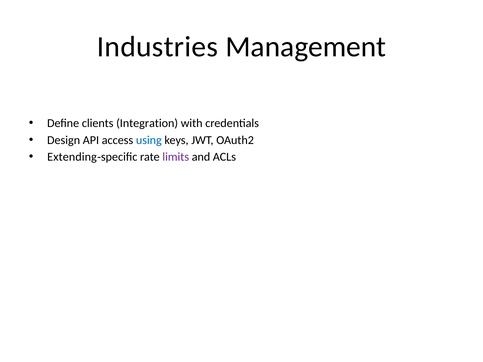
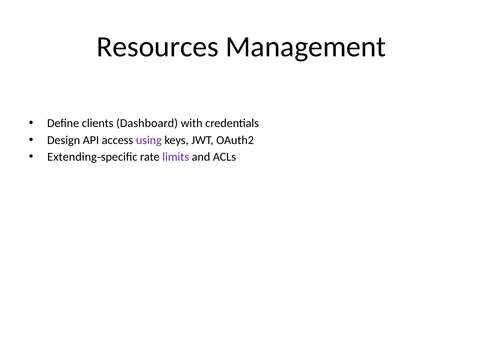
Industries: Industries -> Resources (158, 47)
Integration: Integration -> Dashboard (147, 123)
using colour: blue -> purple (149, 140)
